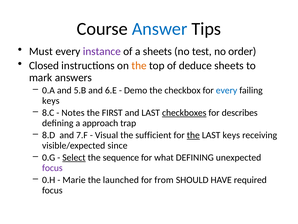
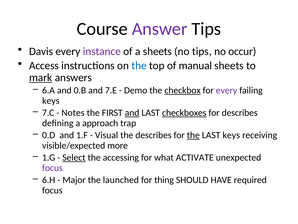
Answer colour: blue -> purple (160, 29)
Must: Must -> Davis (41, 51)
no test: test -> tips (202, 51)
order: order -> occur (242, 51)
Closed: Closed -> Access (44, 65)
the colour: orange -> blue (139, 65)
deduce: deduce -> manual (195, 65)
mark underline: none -> present (41, 77)
0.A: 0.A -> 6.A (48, 90)
5.B: 5.B -> 0.B (80, 90)
6.E: 6.E -> 7.E (111, 90)
checkbox underline: none -> present (183, 90)
every colour: blue -> purple (227, 90)
8.C: 8.C -> 7.C (48, 113)
and underline: none -> present (132, 113)
8.D: 8.D -> 0.D (49, 135)
7.F: 7.F -> 1.F (82, 135)
the sufficient: sufficient -> describes (153, 135)
since: since -> more (118, 145)
0.G: 0.G -> 1.G (49, 157)
sequence: sequence -> accessing (121, 157)
what DEFINING: DEFINING -> ACTIVATE (195, 157)
0.H: 0.H -> 6.H (49, 180)
Marie: Marie -> Major (74, 180)
from: from -> thing (164, 180)
